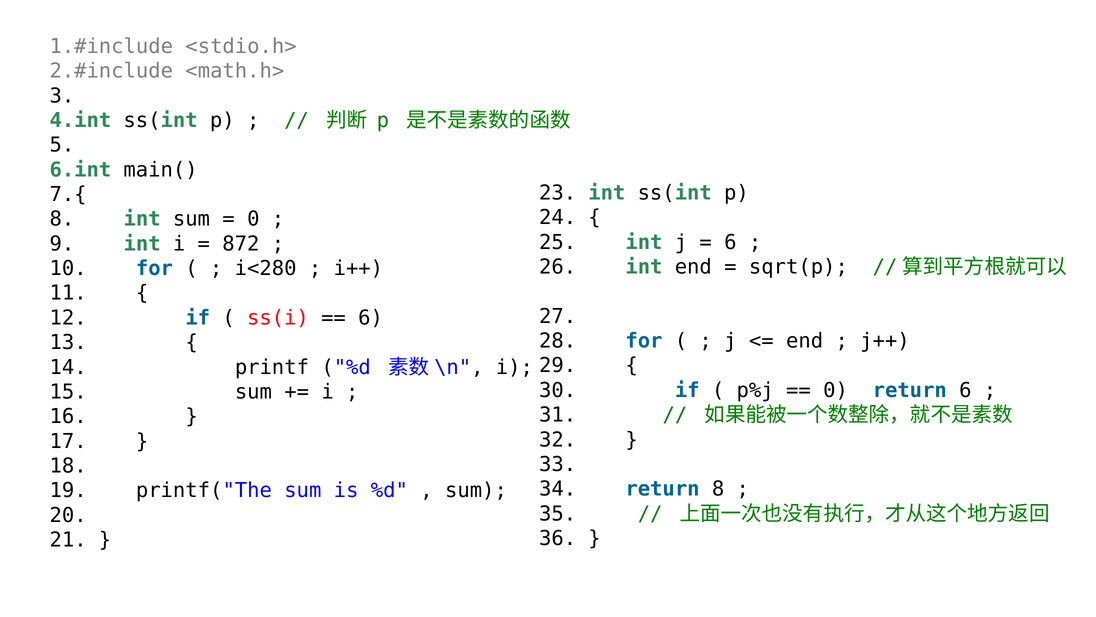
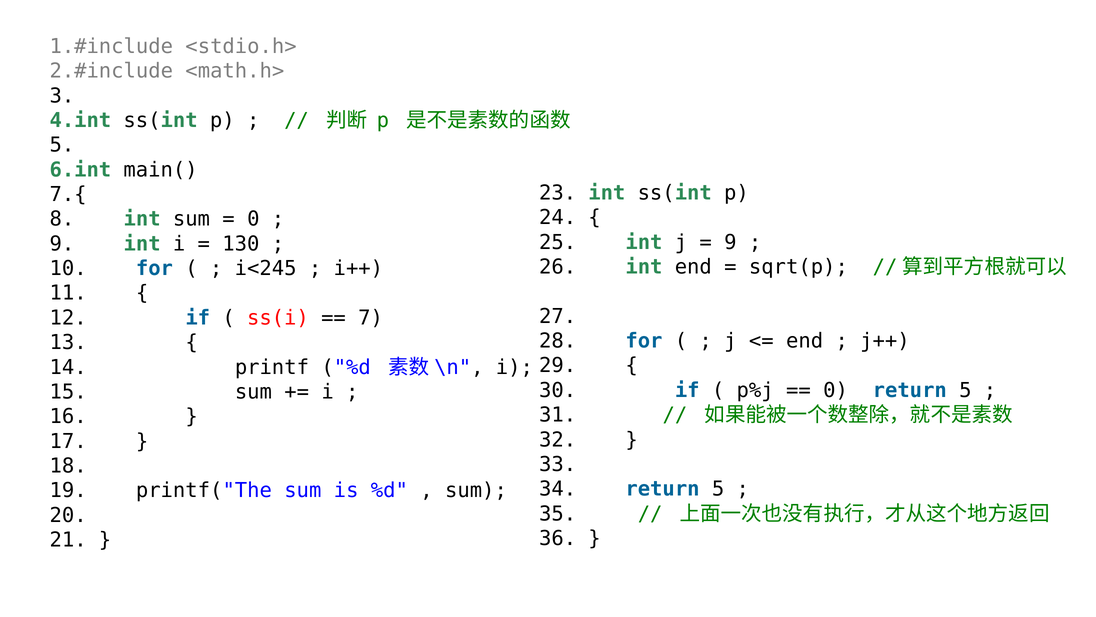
6: 6 -> 9 (730, 242)
872: 872 -> 130 (241, 244)
i<280: i<280 -> i<245 (266, 268)
6: 6 -> 7 (371, 318)
0 return 6: 6 -> 5 (965, 390)
8: 8 -> 5 (718, 489)
